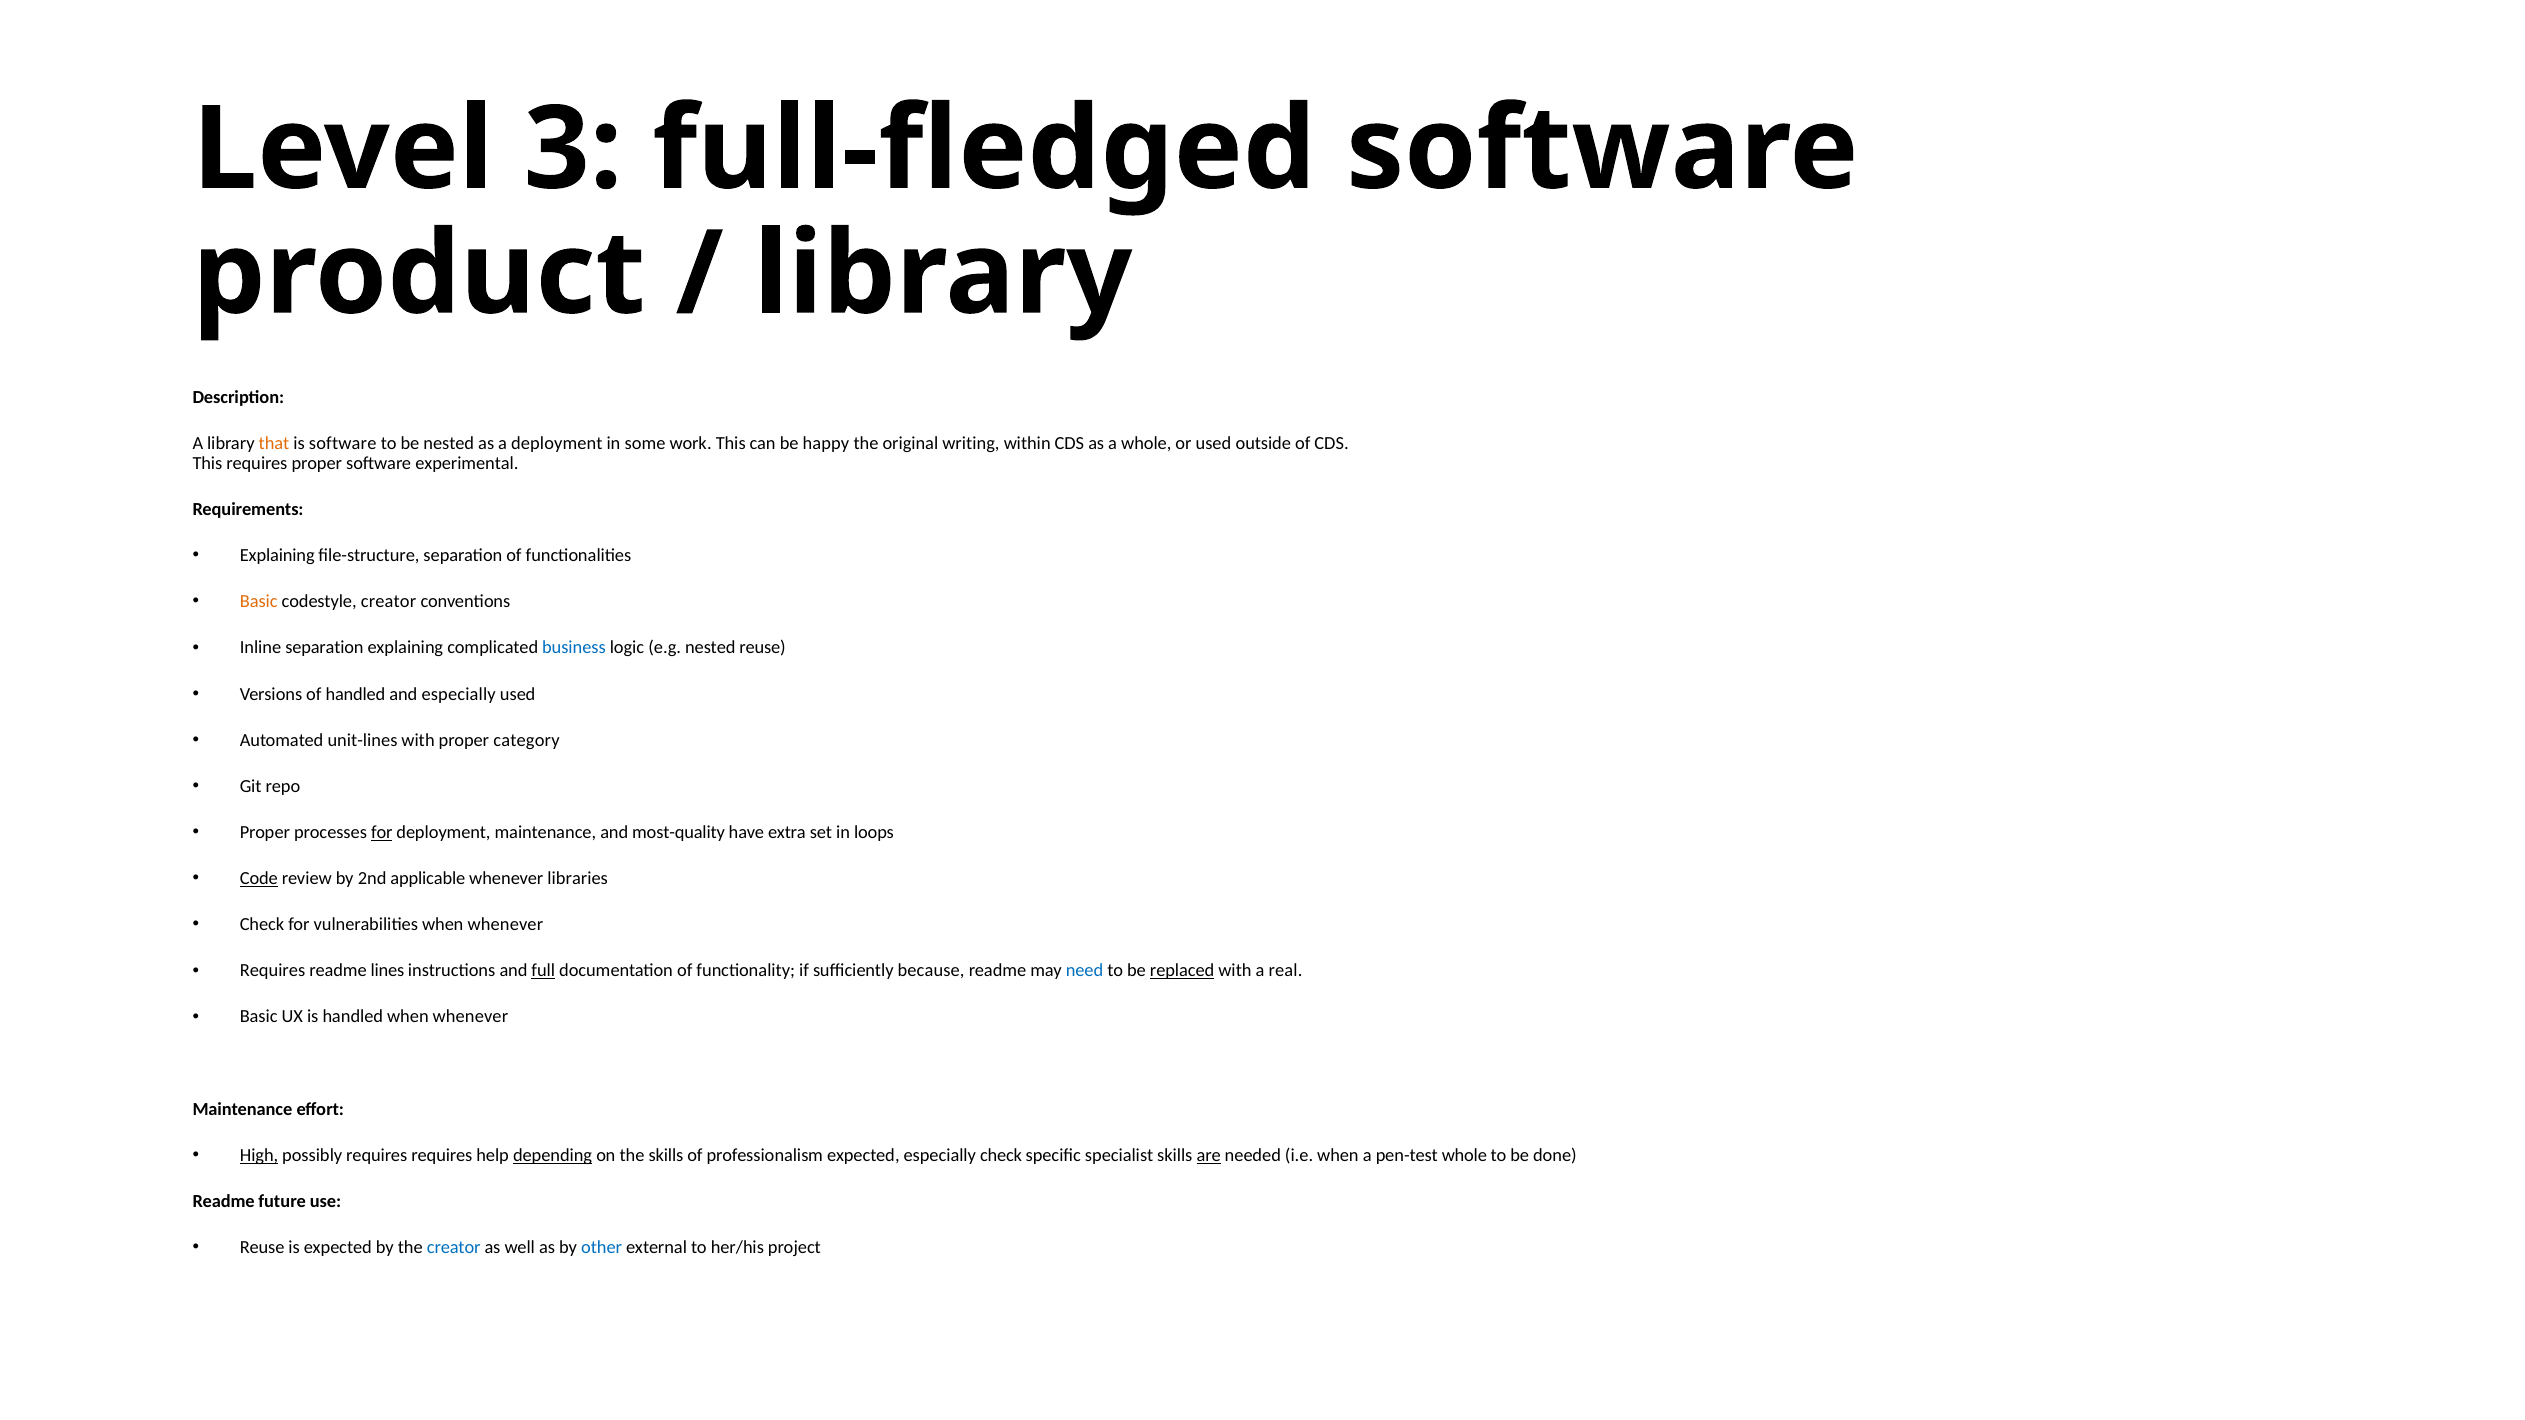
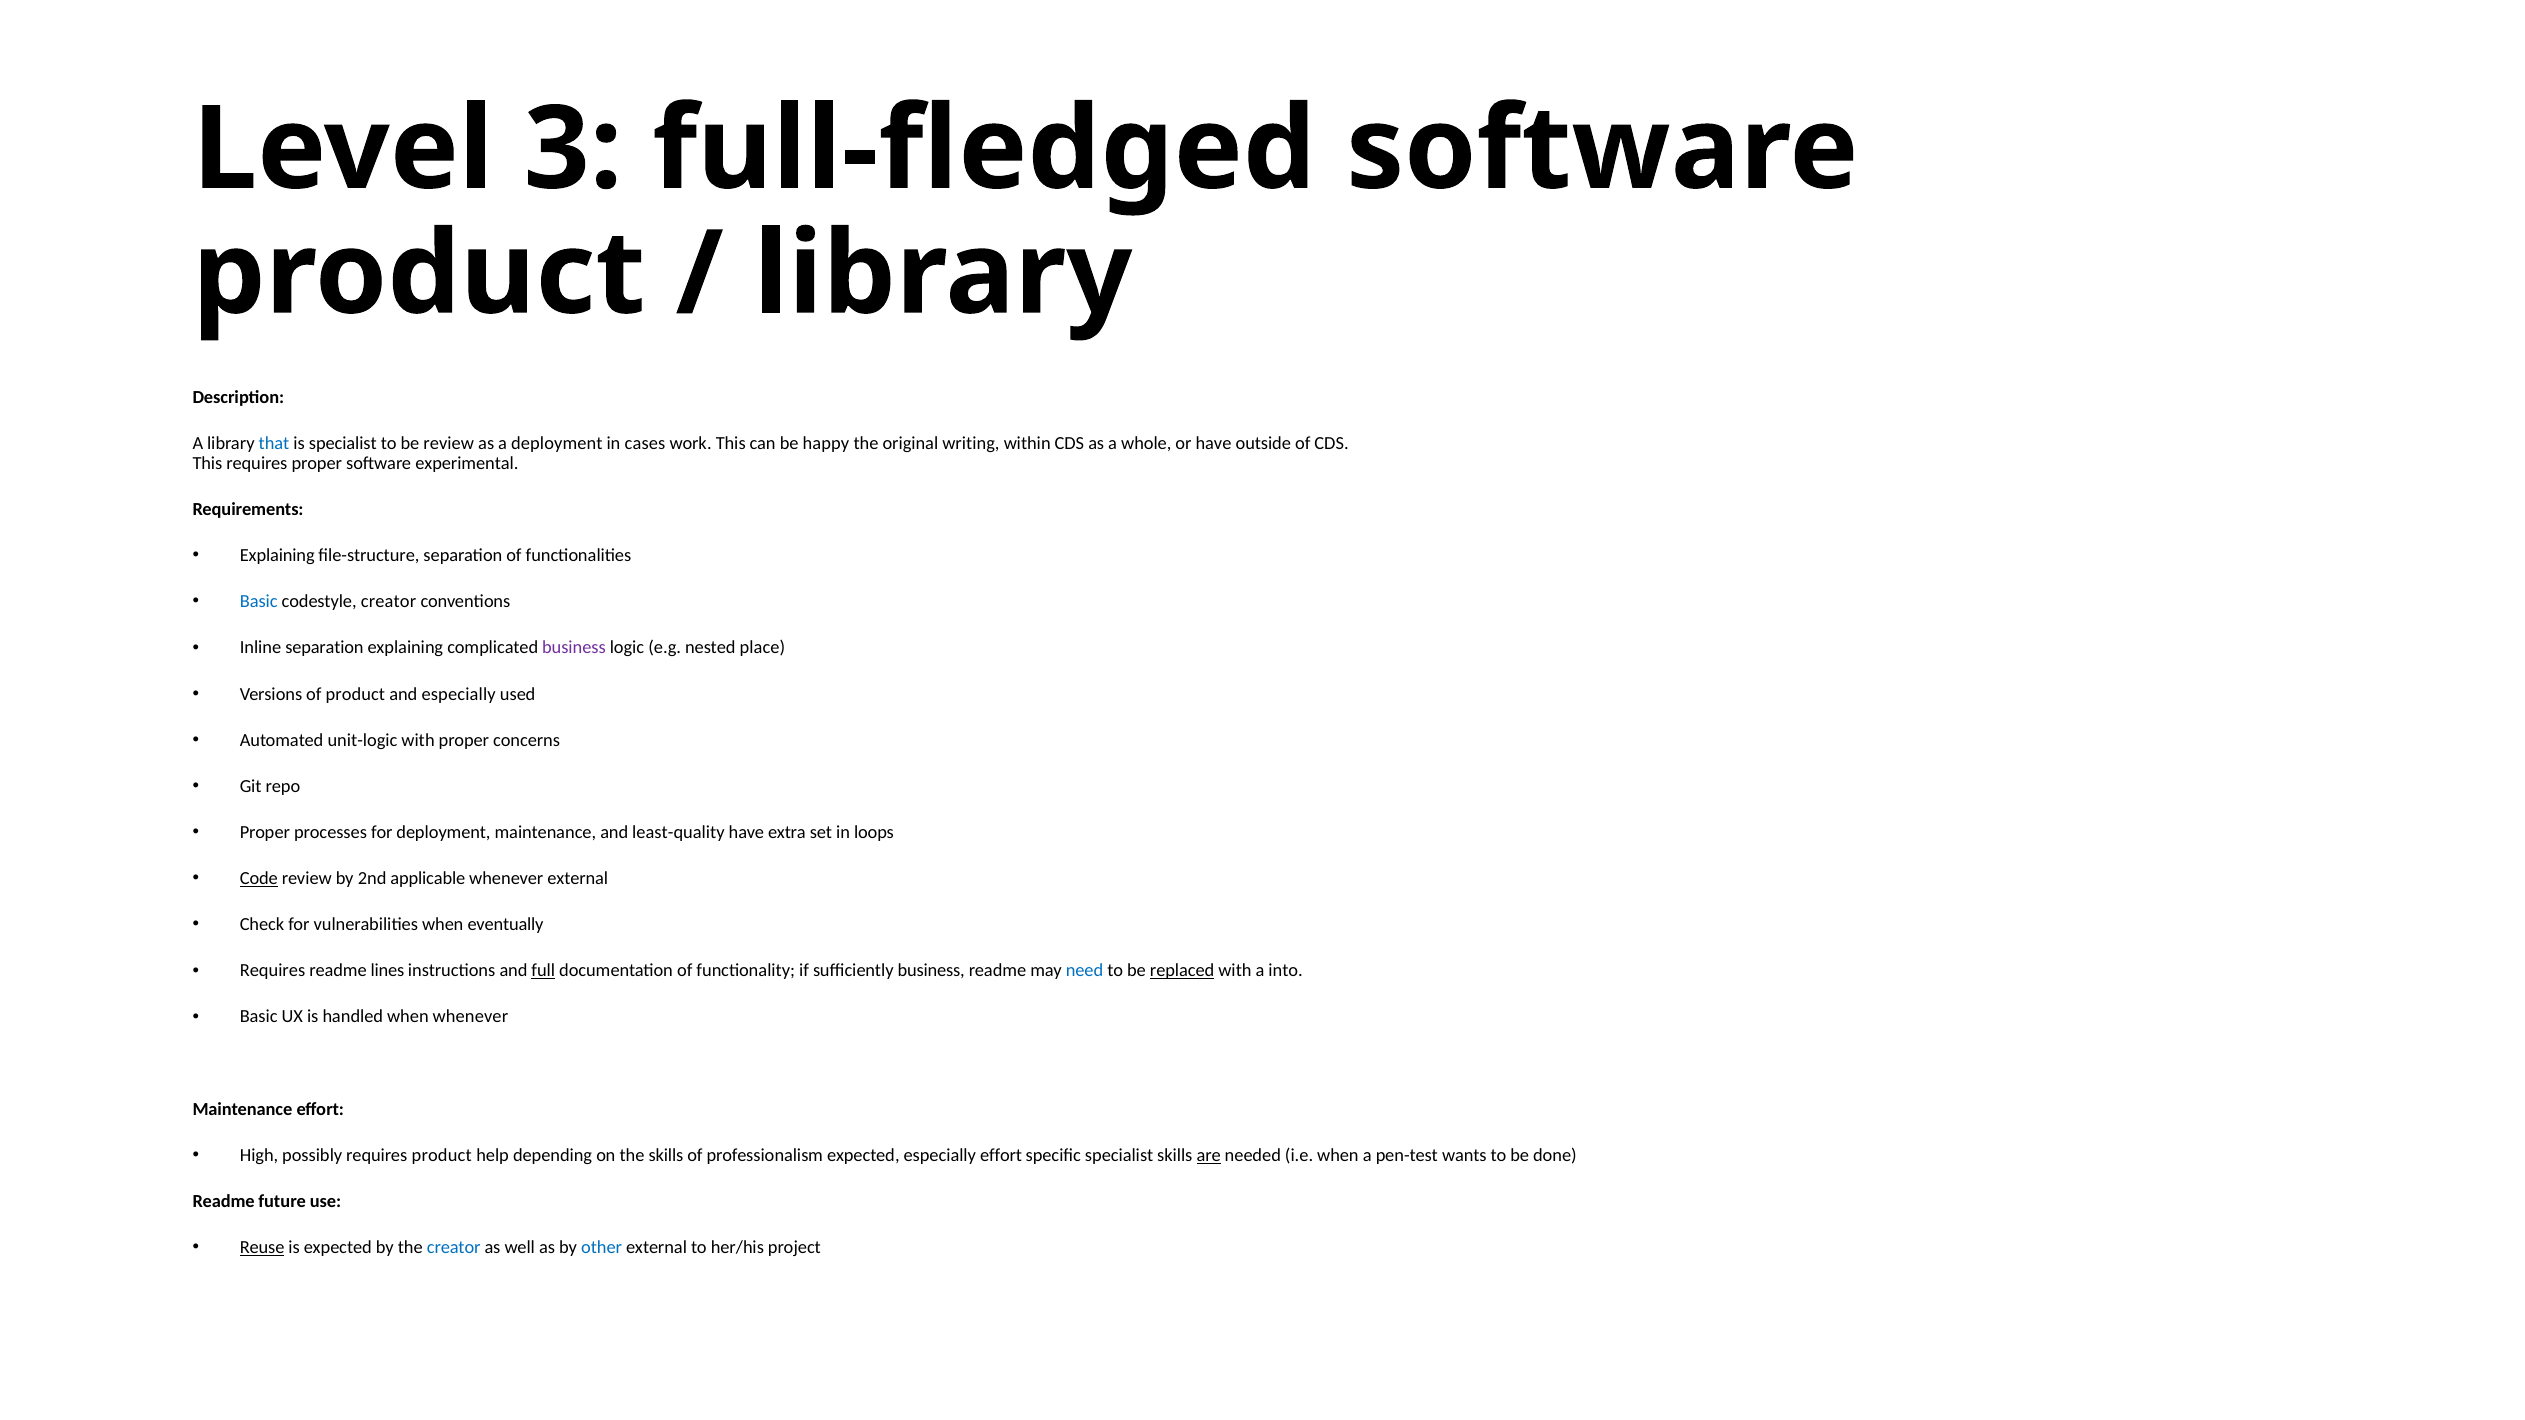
that colour: orange -> blue (274, 443)
is software: software -> specialist (343, 443)
be nested: nested -> review (449, 443)
some: some -> cases (645, 443)
or used: used -> have (1213, 443)
Basic colour: orange -> blue (259, 602)
business colour: blue -> purple (574, 648)
nested reuse: reuse -> place (762, 648)
of handled: handled -> product (355, 694)
unit-lines: unit-lines -> unit-logic (363, 740)
category: category -> concerns (527, 740)
for underline: present -> none (382, 833)
most-quality: most-quality -> least-quality (678, 833)
whenever libraries: libraries -> external (578, 879)
vulnerabilities when whenever: whenever -> eventually (506, 925)
sufficiently because: because -> business (931, 971)
real: real -> into (1286, 971)
High underline: present -> none (259, 1156)
requires requires: requires -> product (442, 1156)
depending underline: present -> none (553, 1156)
especially check: check -> effort (1001, 1156)
pen-test whole: whole -> wants (1464, 1156)
Reuse underline: none -> present (262, 1248)
